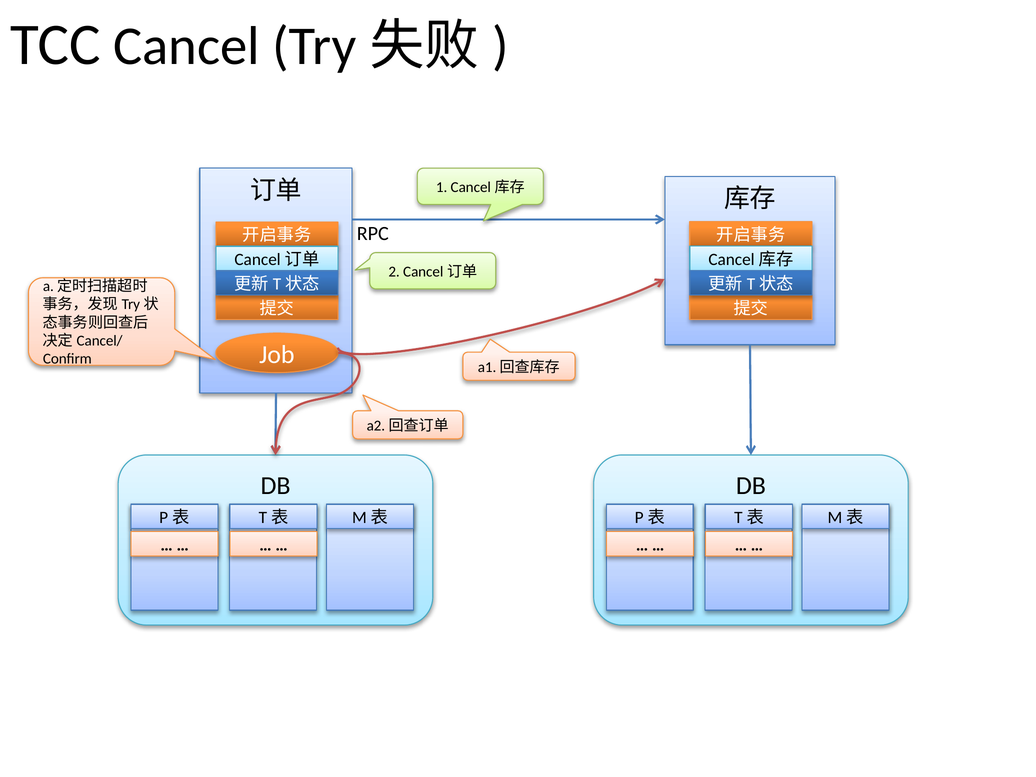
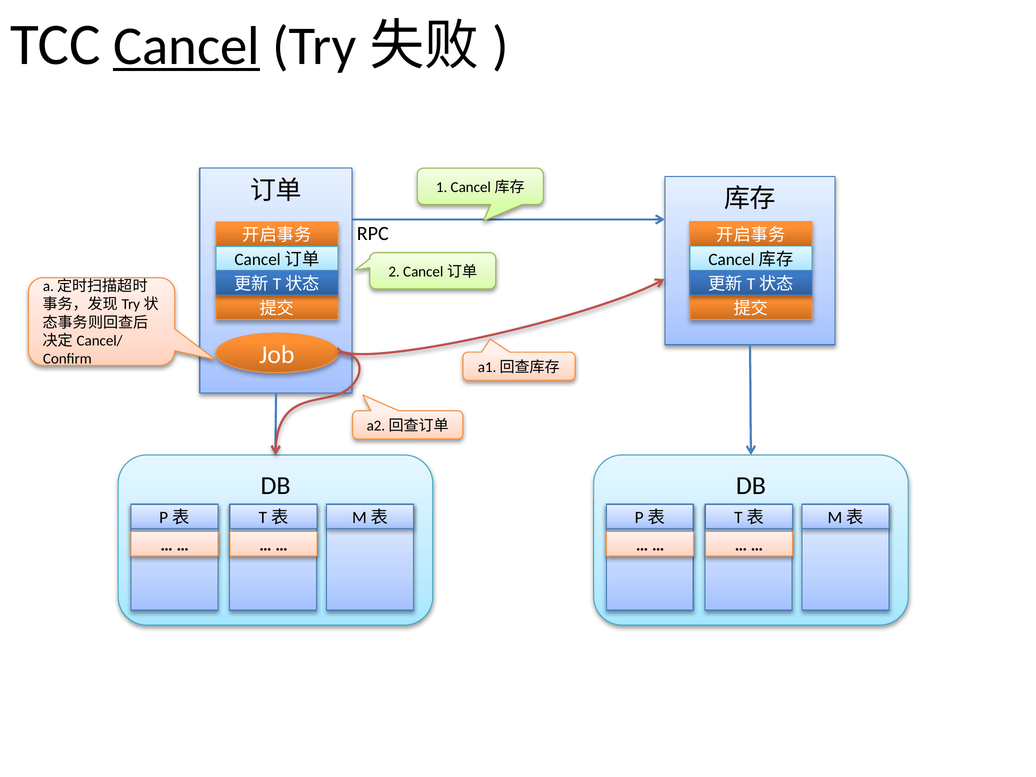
Cancel underline: none -> present (187, 46)
